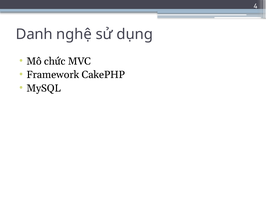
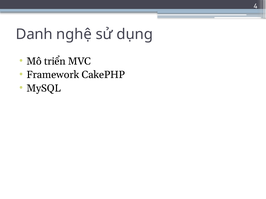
chức: chức -> triển (55, 61)
